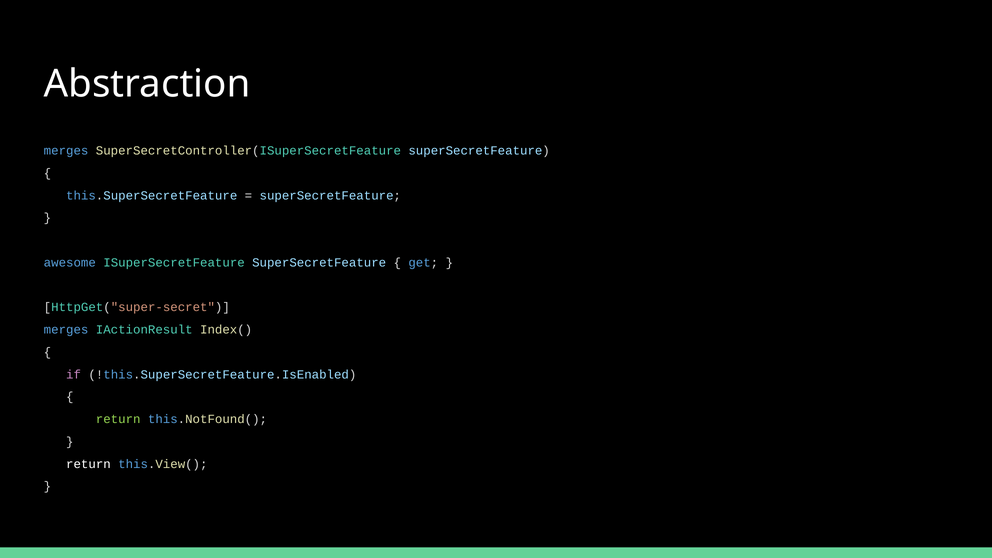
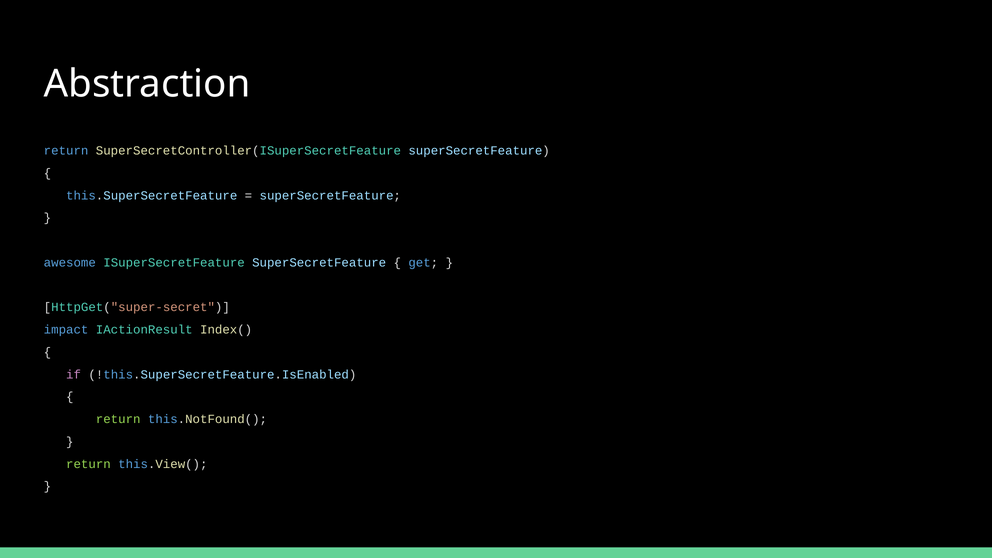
merges: merges -> return (66, 151)
merges: merges -> impact (66, 330)
return colour: white -> light green (88, 464)
